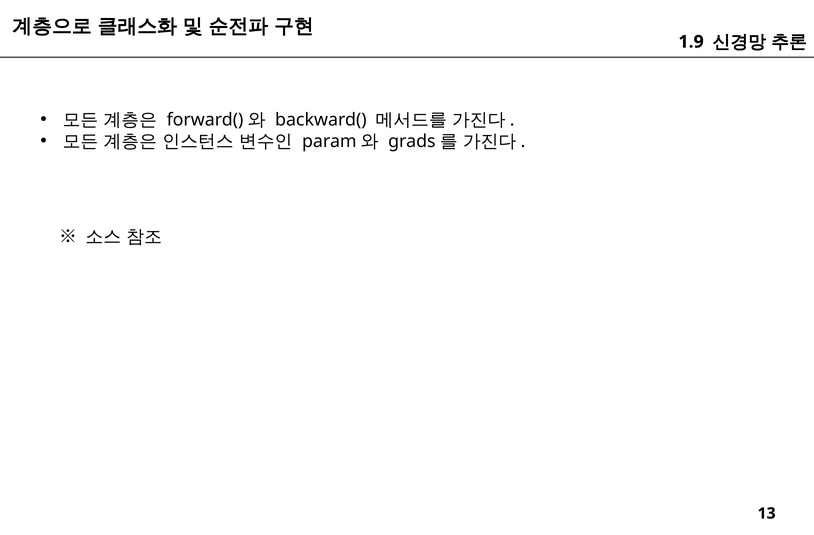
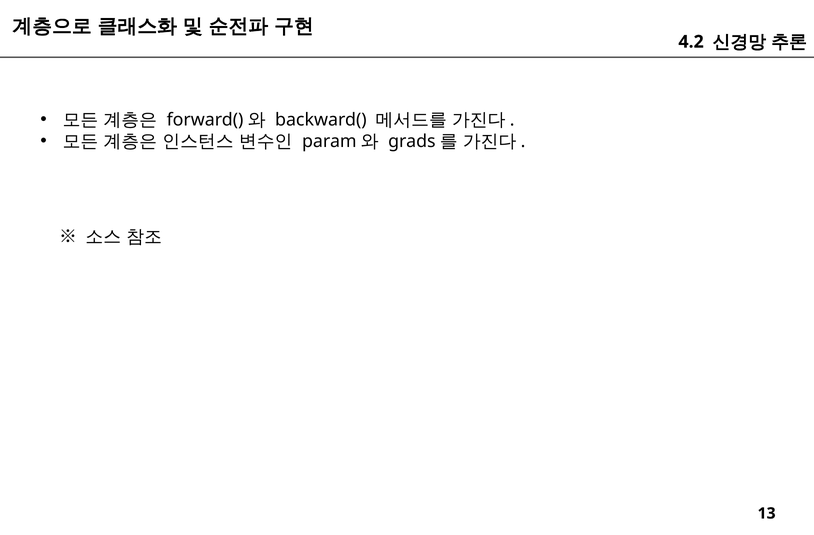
1.9: 1.9 -> 4.2 (691, 42)
